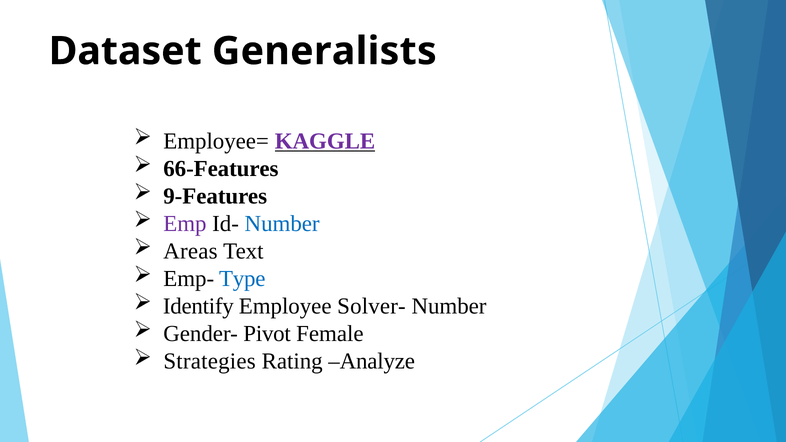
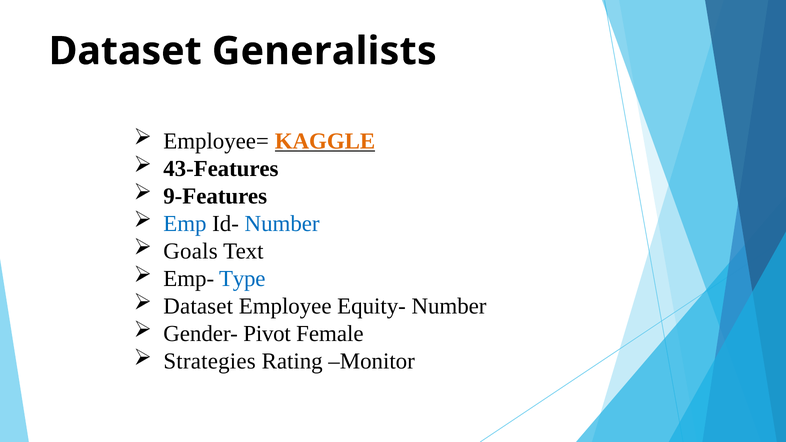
KAGGLE colour: purple -> orange (325, 141)
66-Features: 66-Features -> 43-Features (221, 169)
Emp colour: purple -> blue (185, 224)
Areas: Areas -> Goals (191, 251)
Identify: Identify -> Dataset (198, 306)
Solver-: Solver- -> Equity- (372, 306)
Analyze: Analyze -> Monitor (372, 361)
